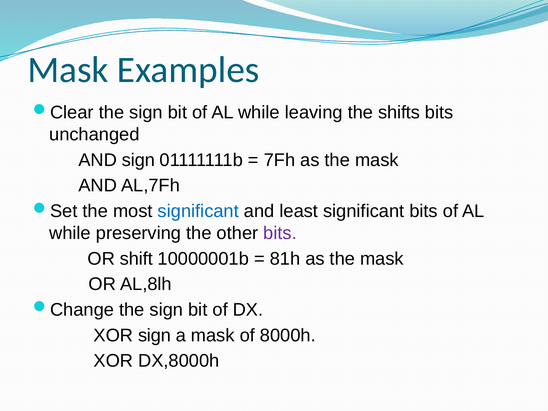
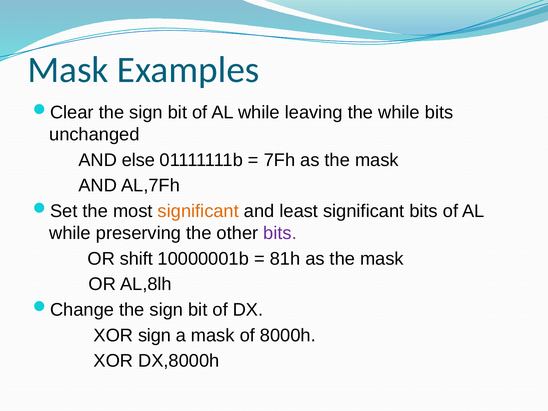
the shifts: shifts -> while (399, 113)
AND sign: sign -> else (138, 160)
significant colour: blue -> orange (198, 211)
